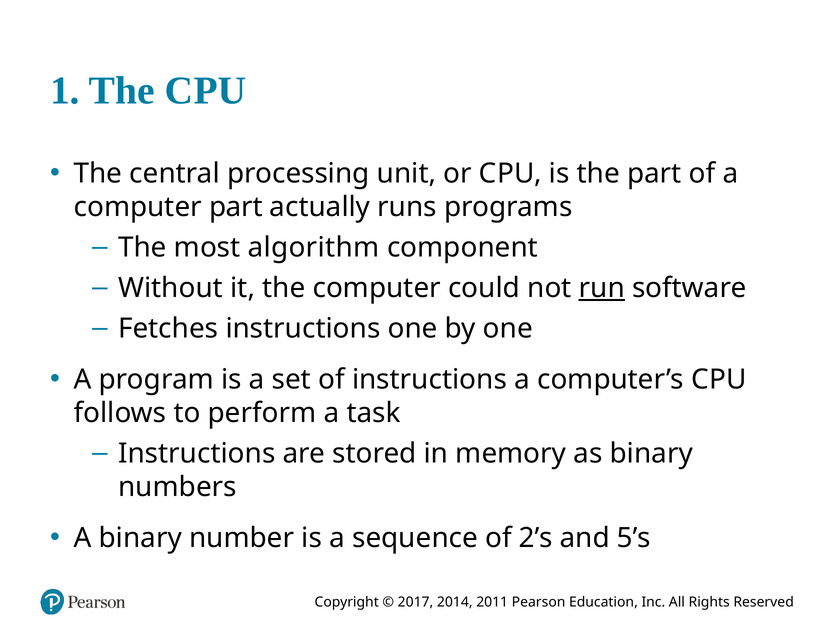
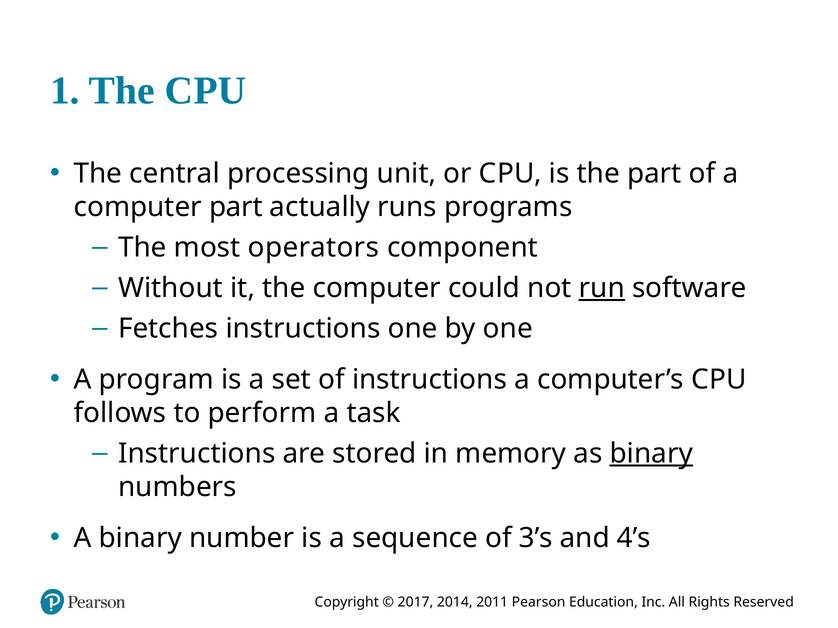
algorithm: algorithm -> operators (314, 248)
binary underline: none -> present (651, 454)
2’s: 2’s -> 3’s (536, 538)
5’s: 5’s -> 4’s (634, 538)
